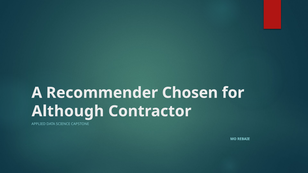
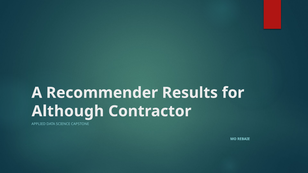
Chosen: Chosen -> Results (190, 93)
